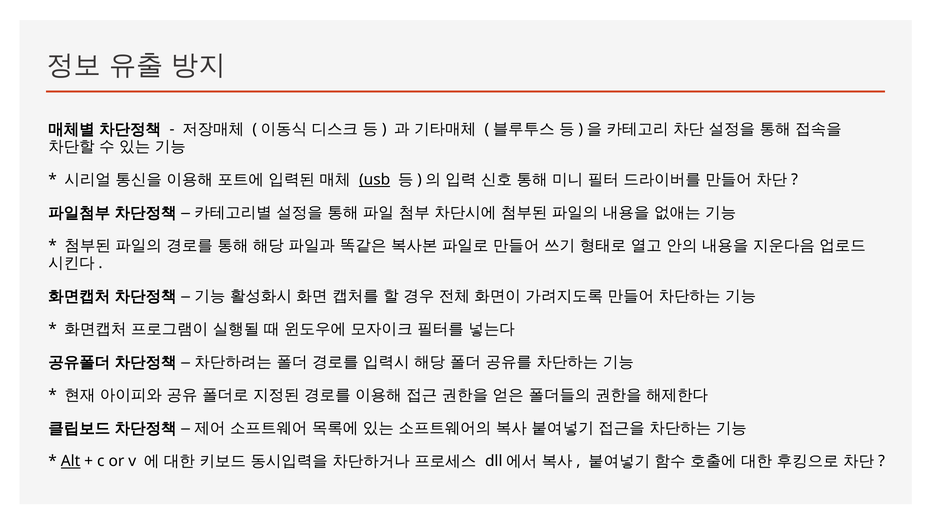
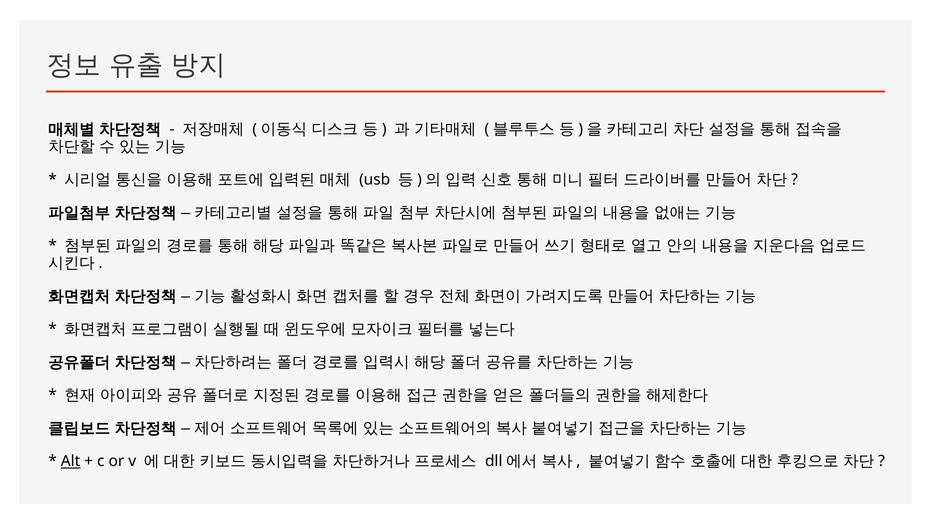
usb underline: present -> none (375, 180)
